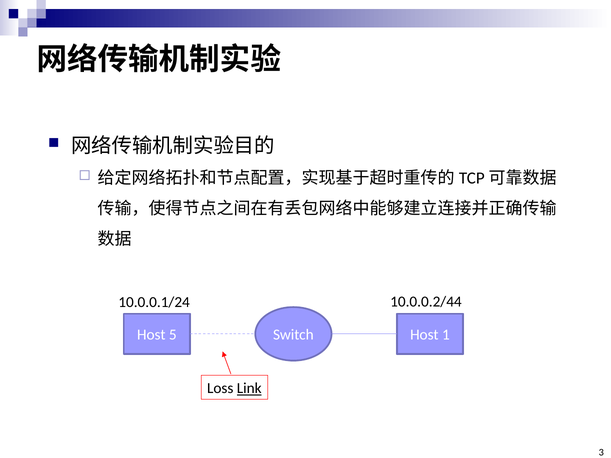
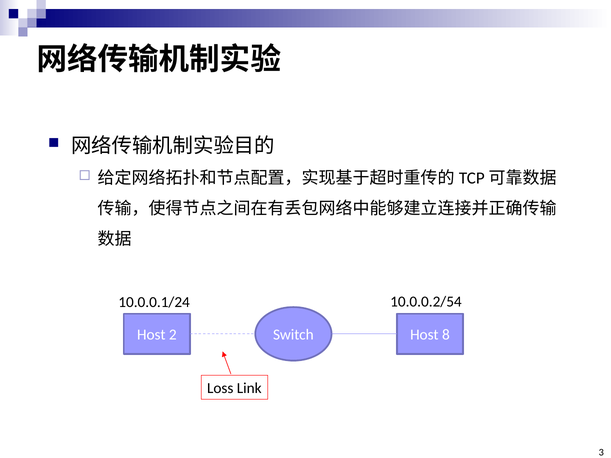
10.0.0.2/44: 10.0.0.2/44 -> 10.0.0.2/54 (426, 302)
5: 5 -> 2 (173, 335)
1: 1 -> 8 (446, 335)
Link underline: present -> none (249, 389)
